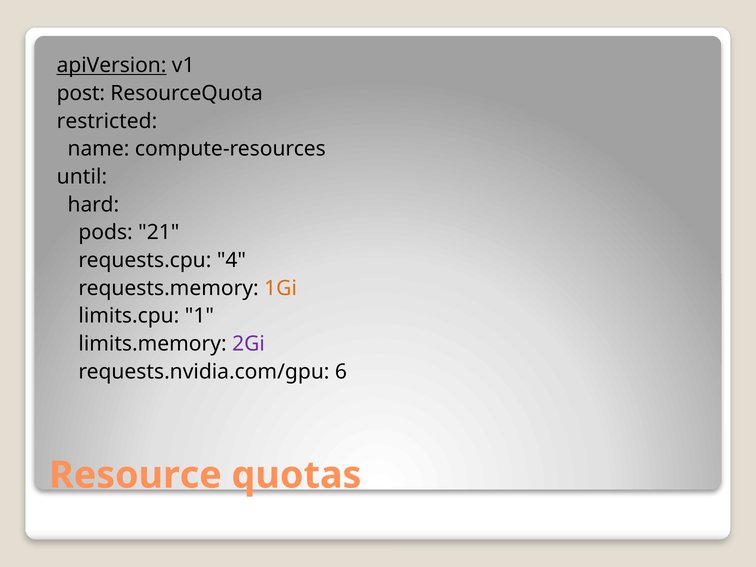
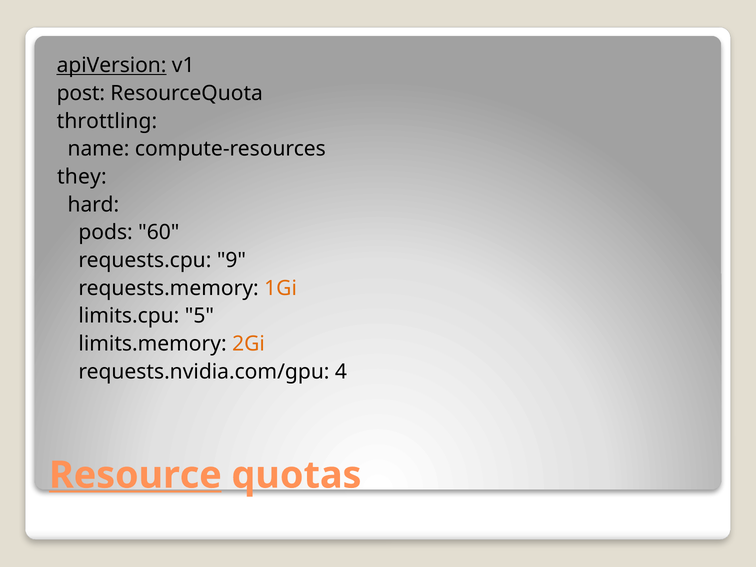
restricted: restricted -> throttling (107, 121)
until: until -> they (82, 177)
21: 21 -> 60 (159, 232)
4: 4 -> 9 (231, 260)
1: 1 -> 5 (199, 316)
2Gi colour: purple -> orange (249, 344)
6: 6 -> 4 (341, 372)
Resource underline: none -> present (135, 475)
